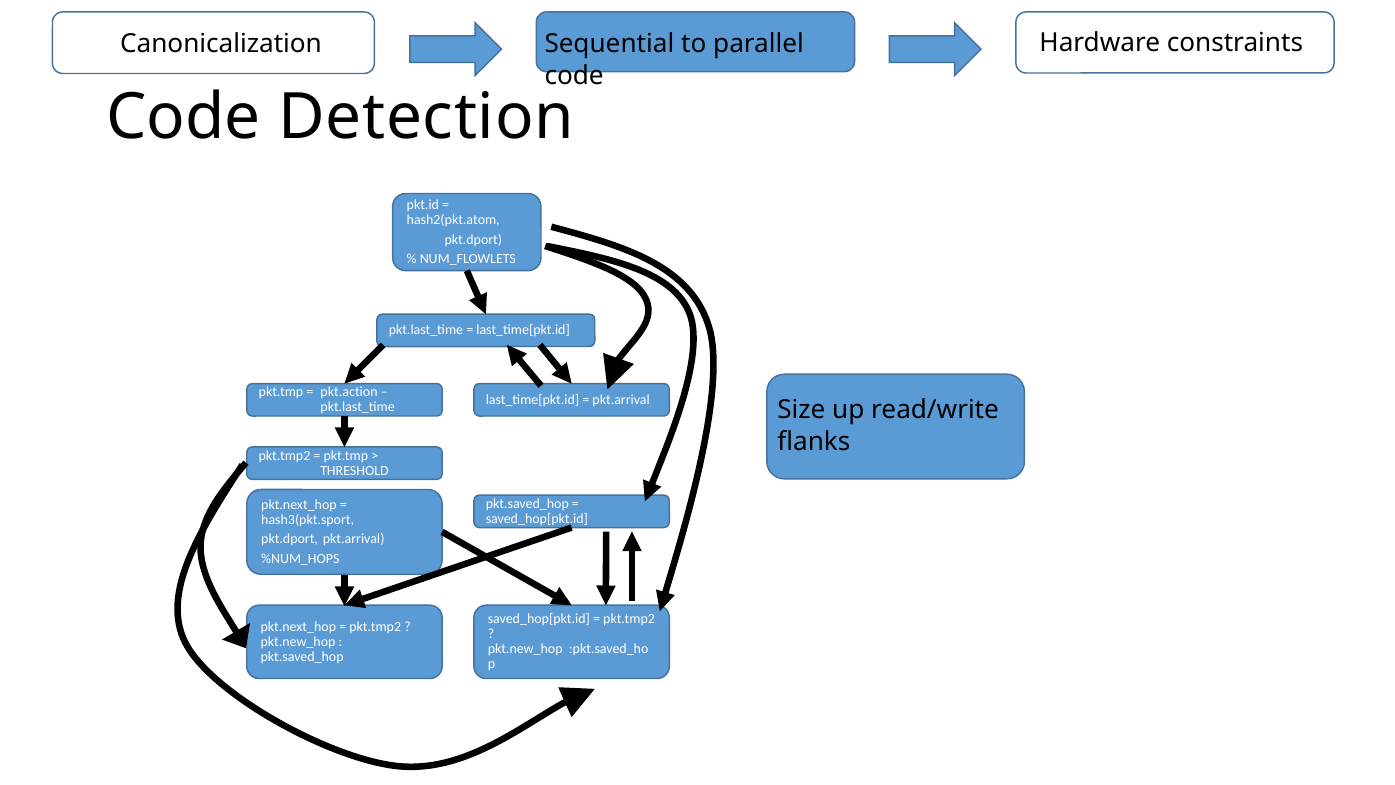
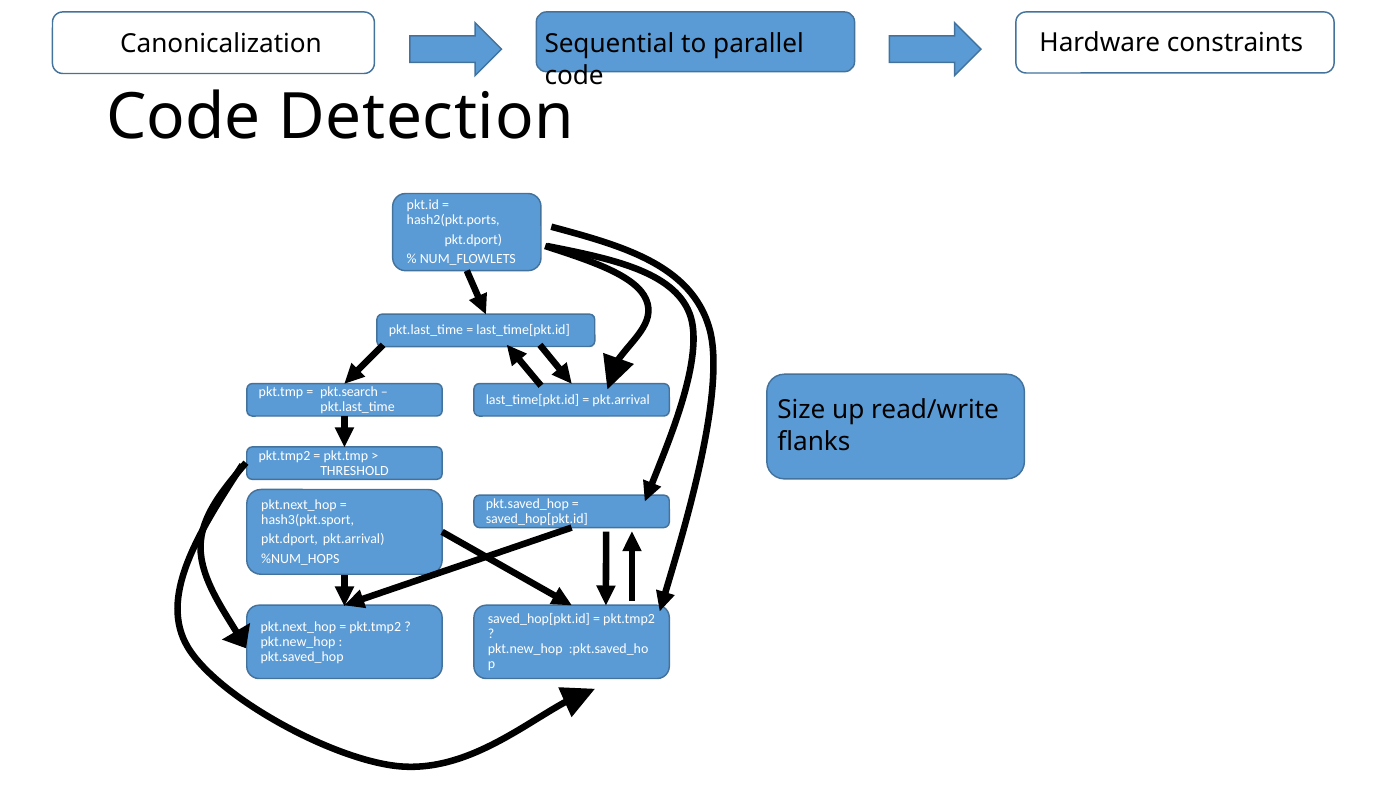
hash2(pkt.atom: hash2(pkt.atom -> hash2(pkt.ports (453, 220)
pkt.action: pkt.action -> pkt.search (349, 392)
